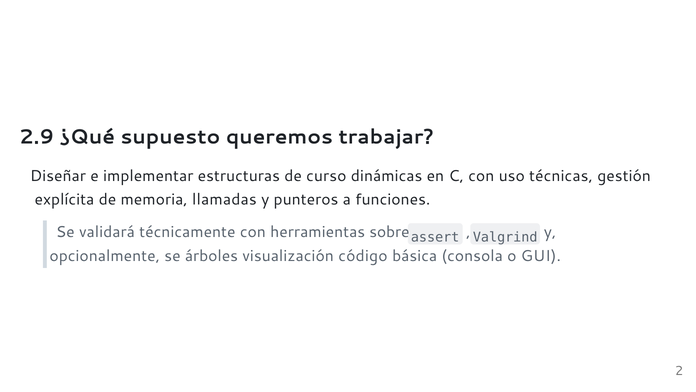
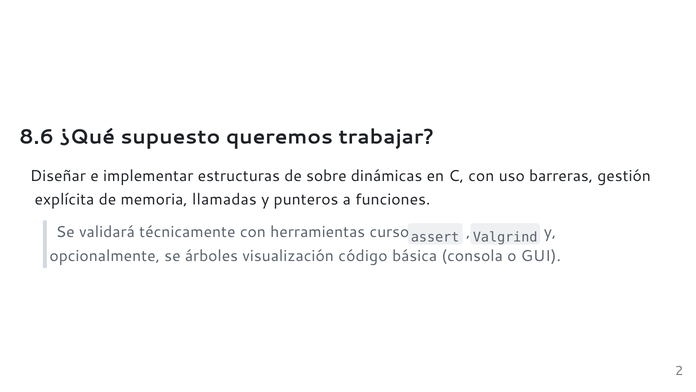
2.9: 2.9 -> 8.6 (37, 137)
curso: curso -> sobre (326, 176)
técnicas: técnicas -> barreras (561, 176)
sobre: sobre -> curso (389, 232)
